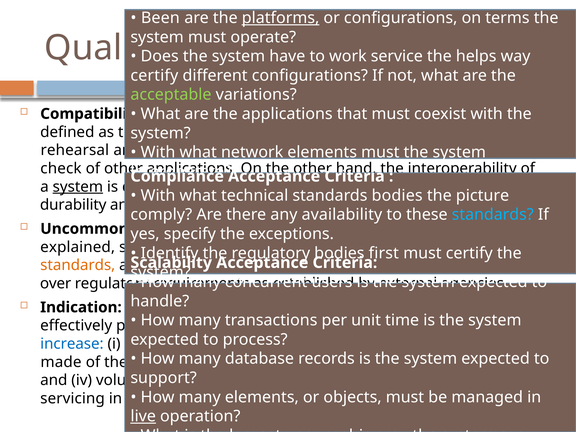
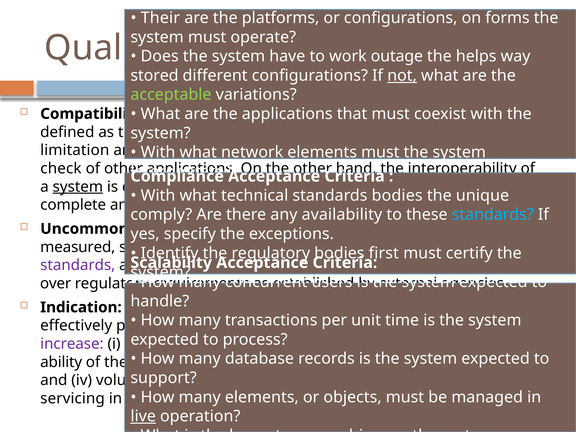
Been: Been -> Their (160, 18)
platforms underline: present -> none (281, 18)
terms: terms -> forms (507, 18)
service: service -> outage (397, 56)
certify: certify -> stored (155, 75)
not underline: none -> present (402, 75)
rehearsal: rehearsal -> limitation (75, 150)
picture: picture -> unique (482, 196)
durability: durability -> complete (73, 205)
explained: explained -> measured (78, 247)
standards colour: orange -> purple (78, 265)
increase colour: blue -> purple (72, 344)
made: made -> ability (61, 362)
